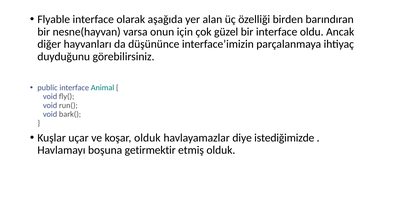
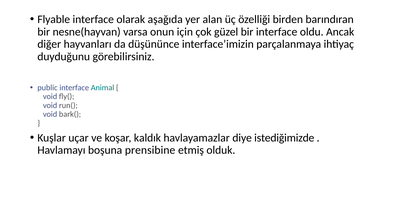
koşar olduk: olduk -> kaldık (147, 138)
getirmektir: getirmektir -> prensibine (150, 151)
